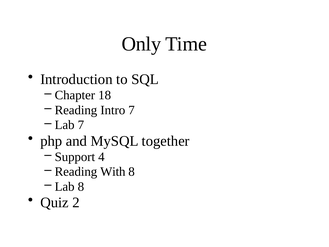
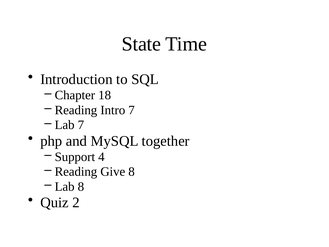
Only: Only -> State (141, 44)
With: With -> Give (113, 172)
